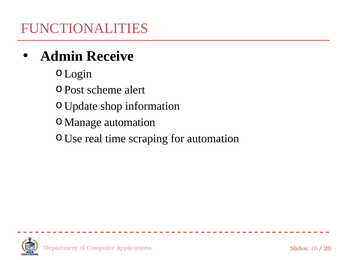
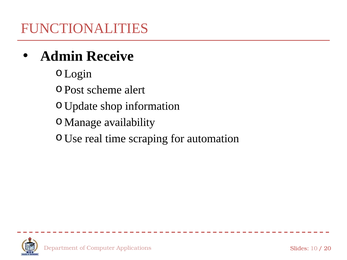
automation: automation -> availability (130, 122)
